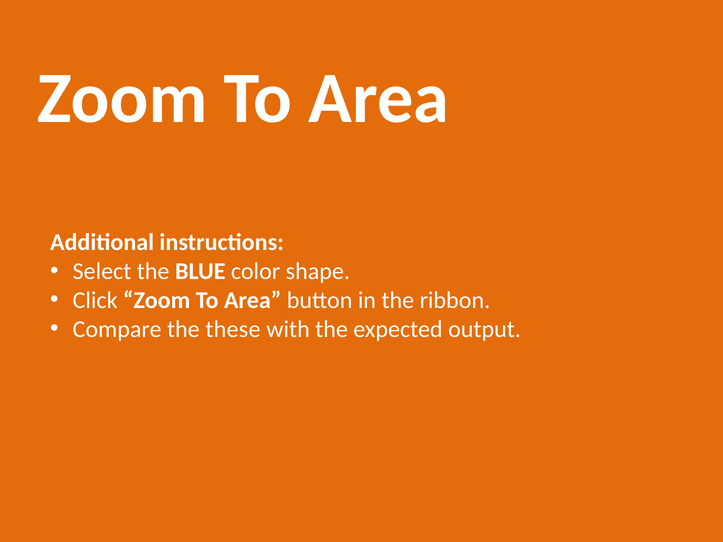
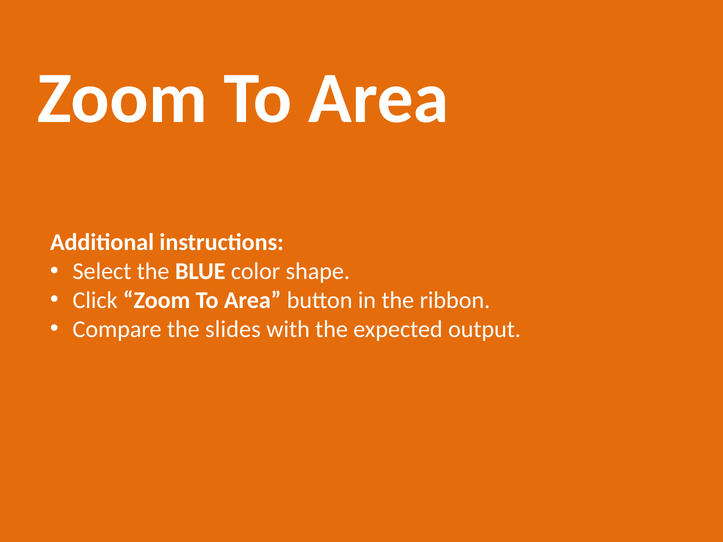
these: these -> slides (233, 329)
